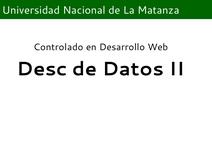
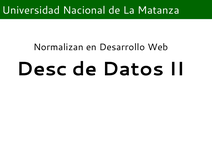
Controlado: Controlado -> Normalizan (58, 47)
